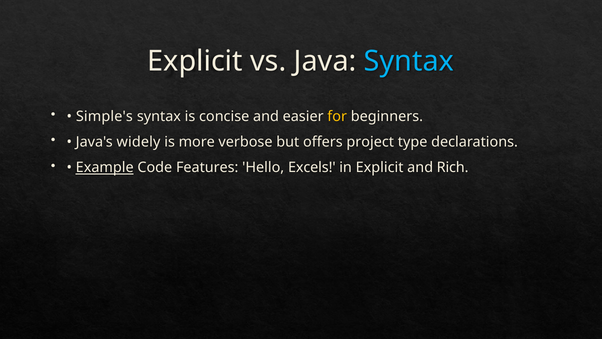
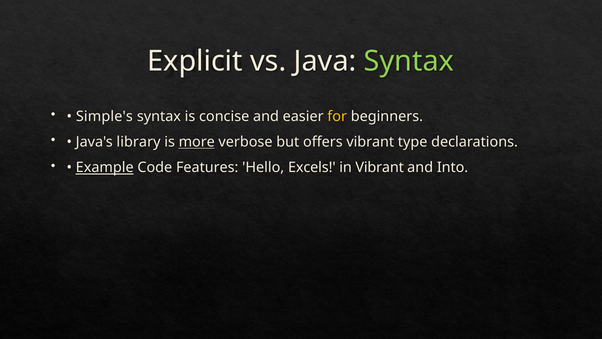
Syntax colour: light blue -> light green (409, 61)
widely: widely -> library (138, 142)
more underline: none -> present (197, 142)
offers project: project -> vibrant (370, 142)
in Explicit: Explicit -> Vibrant (380, 168)
Rich: Rich -> Into (453, 168)
